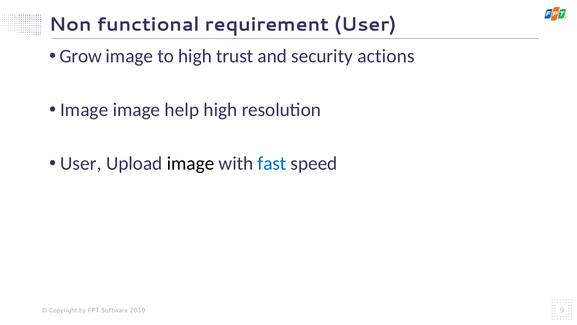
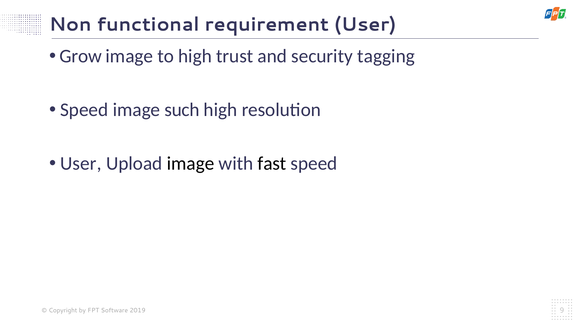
actions: actions -> tagging (386, 56)
Image: Image -> Speed (84, 110)
help: help -> such (182, 110)
fast colour: blue -> black (272, 163)
